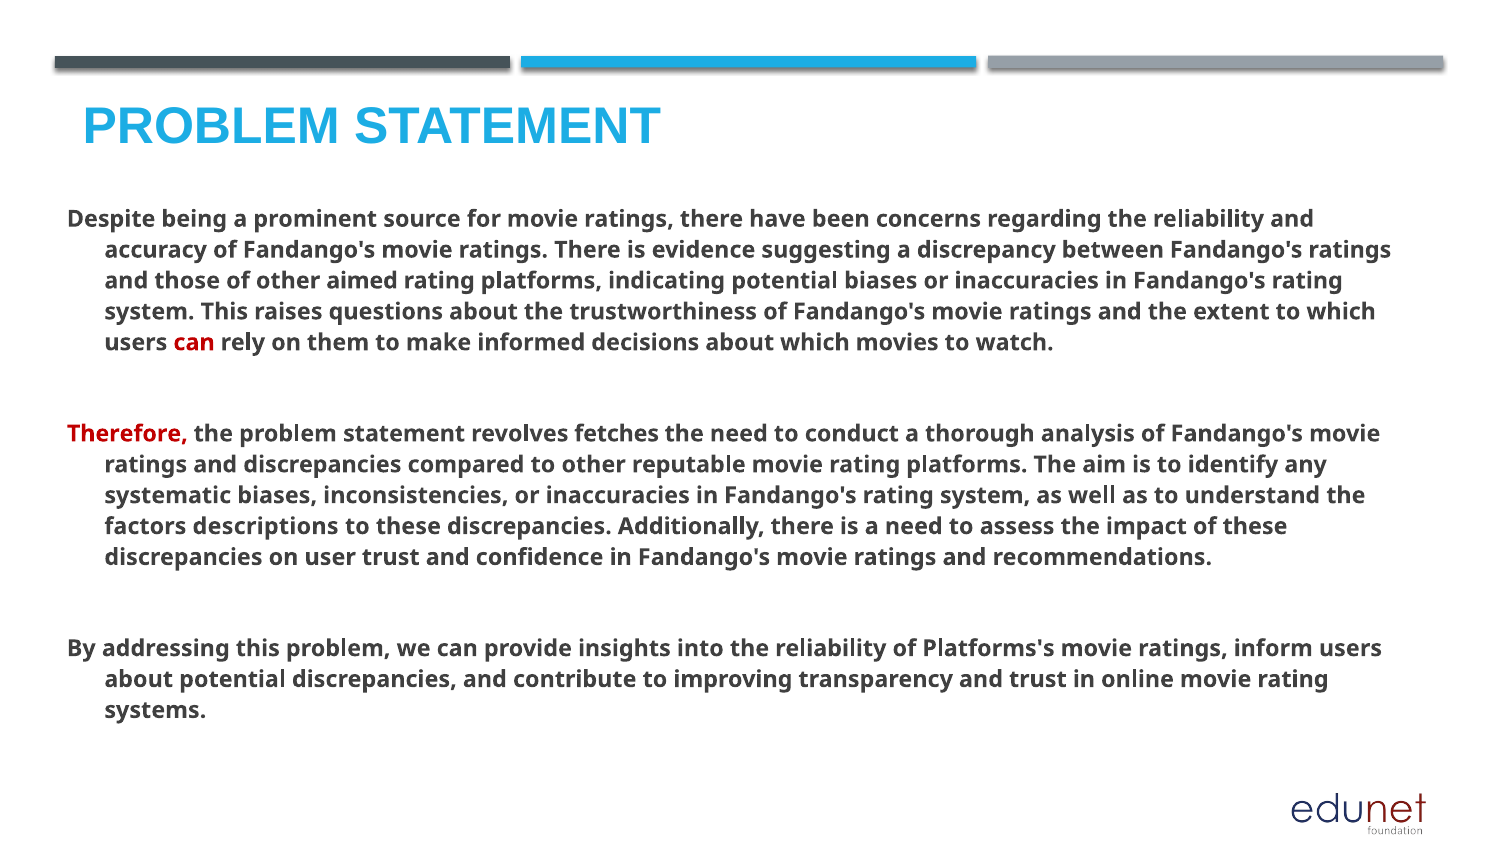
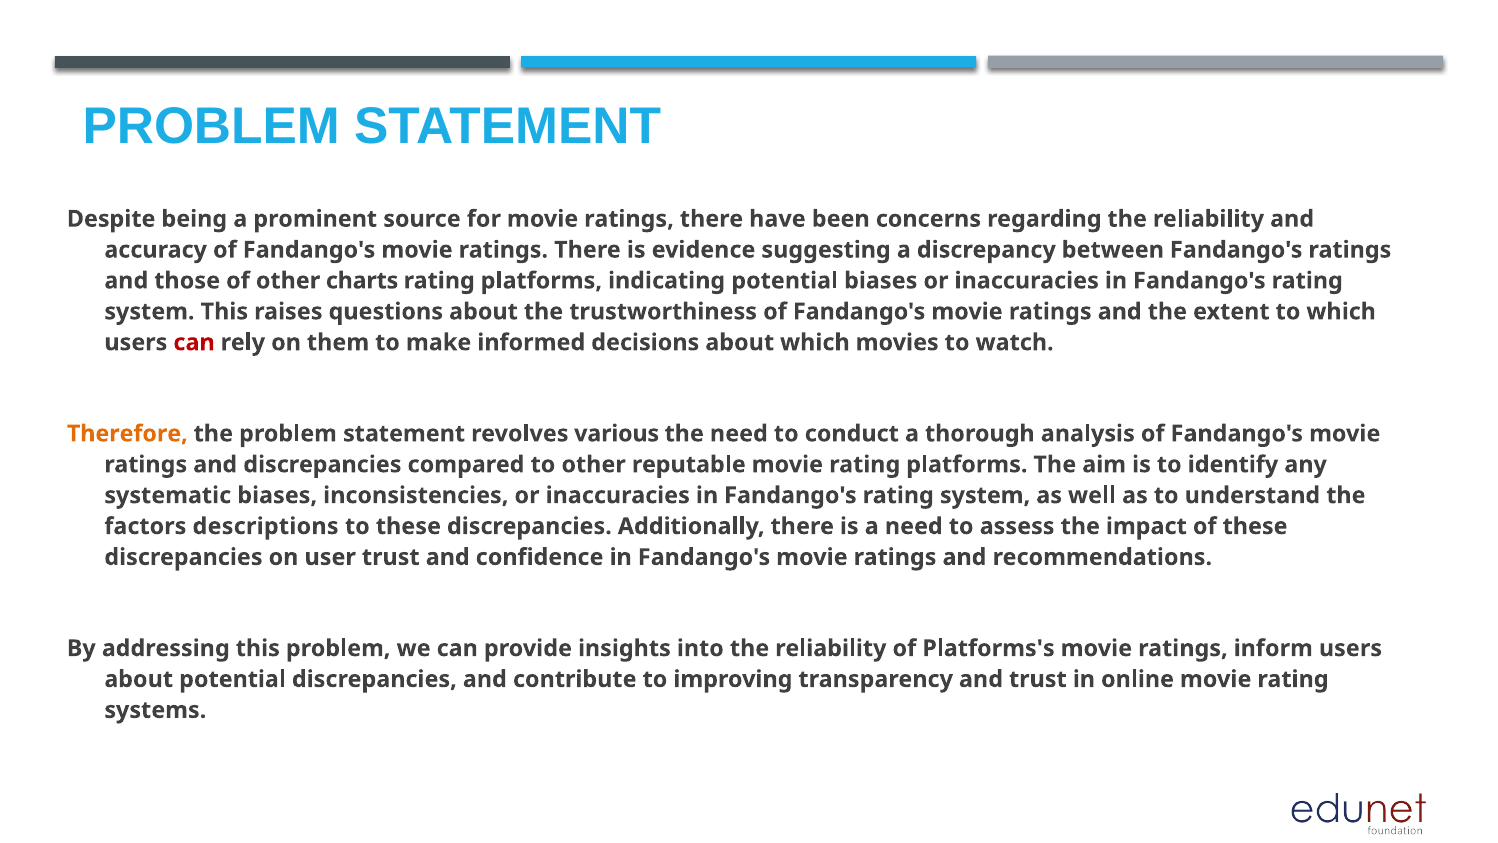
aimed: aimed -> charts (362, 281)
Therefore colour: red -> orange (127, 433)
fetches: fetches -> various (617, 433)
